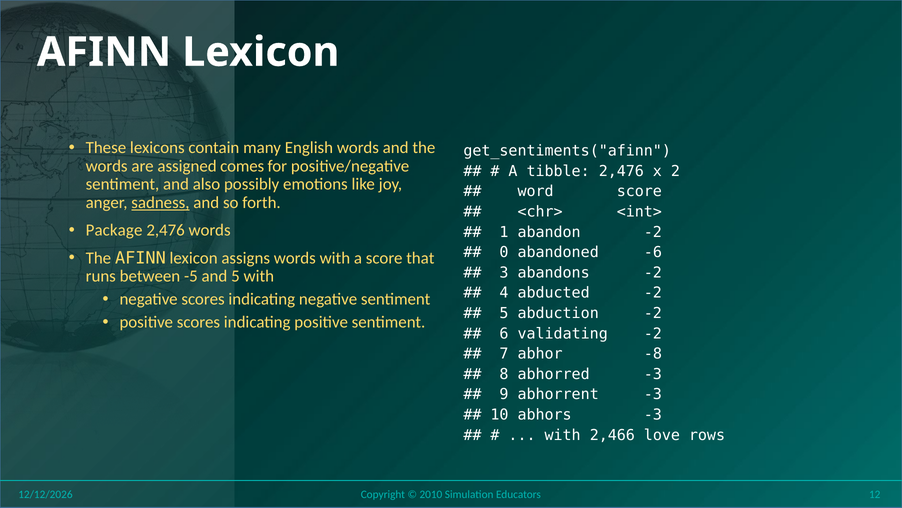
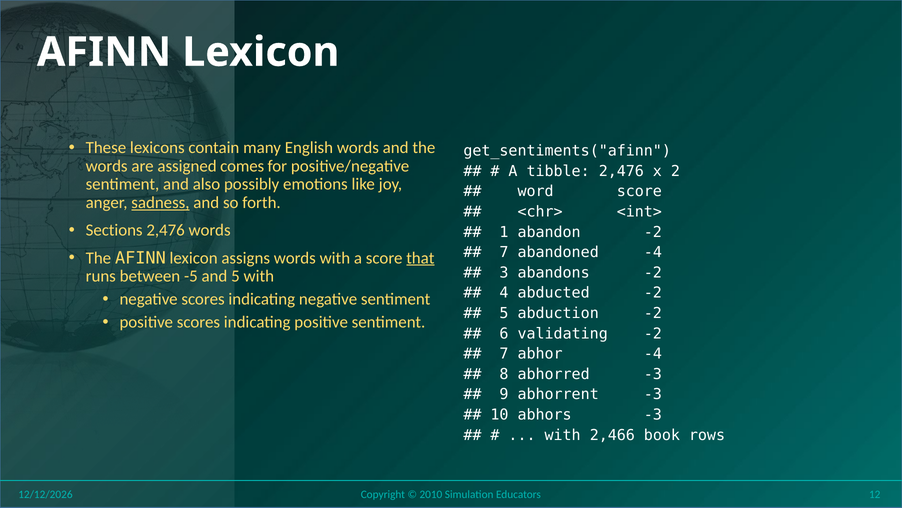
Package: Package -> Sections (114, 230)
0: 0 -> 7 (504, 252)
abandoned -6: -6 -> -4 (653, 252)
that underline: none -> present (420, 258)
abhor -8: -8 -> -4 (653, 353)
love: love -> book (662, 434)
